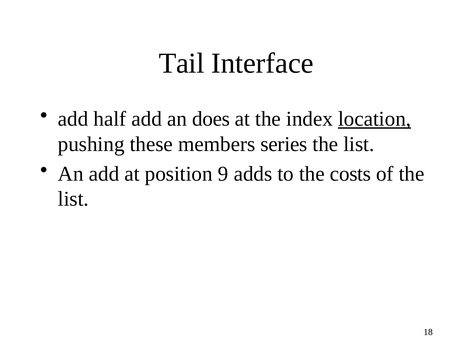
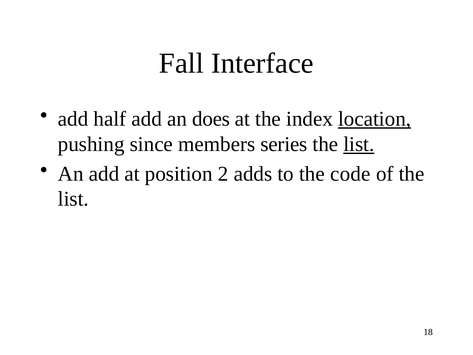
Tail: Tail -> Fall (181, 63)
these: these -> since (151, 144)
list underline: none -> present (359, 144)
9: 9 -> 2 (223, 174)
costs: costs -> code (350, 174)
